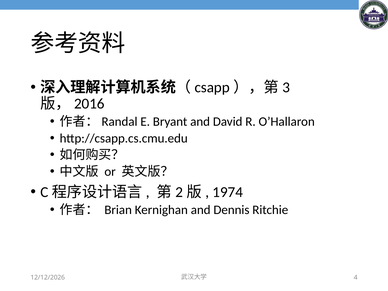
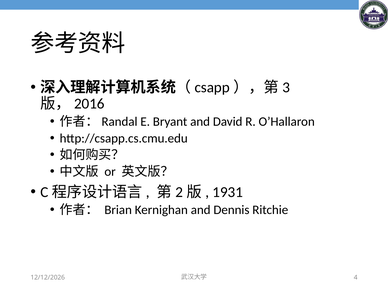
1974: 1974 -> 1931 (228, 192)
